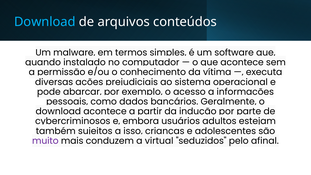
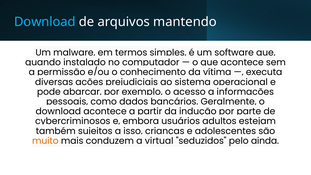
conteúdos: conteúdos -> mantendo (185, 22)
muito colour: purple -> orange (45, 141)
afinal: afinal -> ainda (265, 141)
